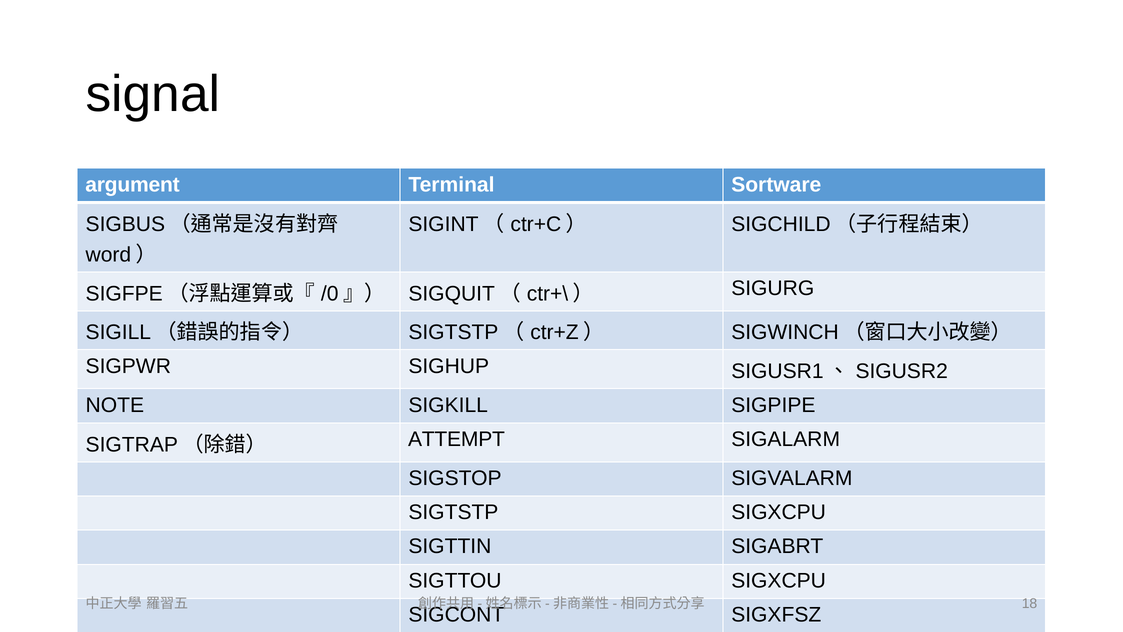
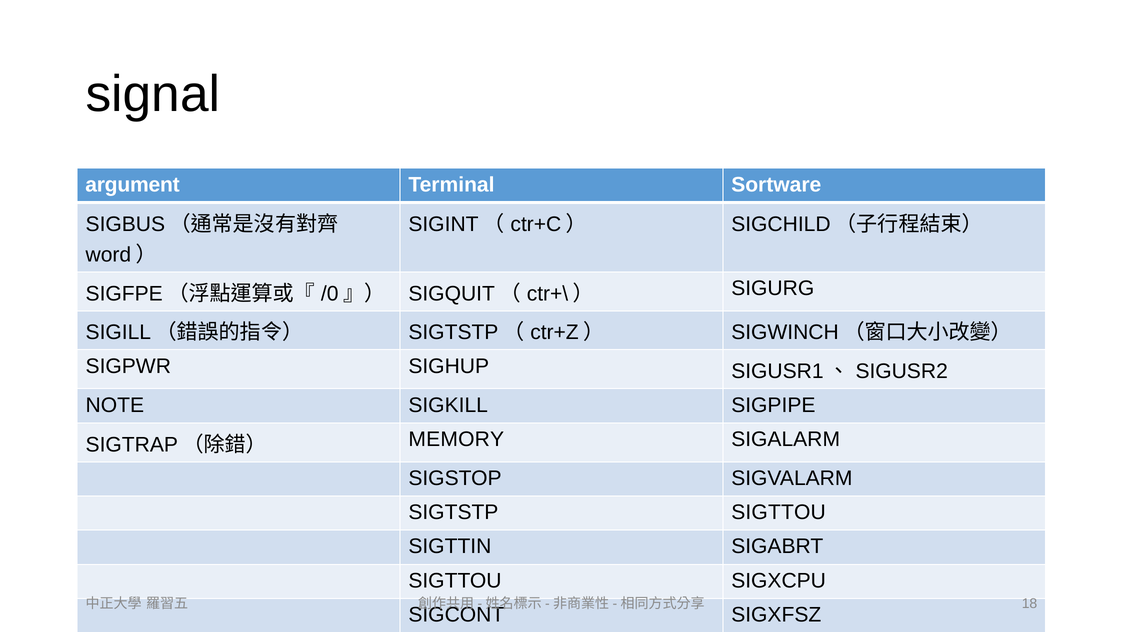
ATTEMPT: ATTEMPT -> MEMORY (456, 439)
SIGTSTP SIGXCPU: SIGXCPU -> SIGTTOU (779, 512)
